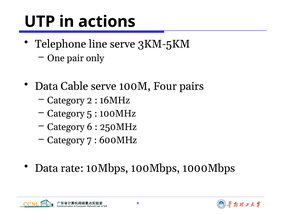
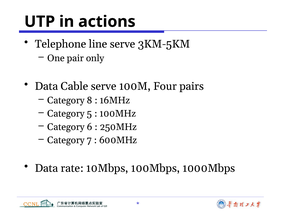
2: 2 -> 8 (90, 100)
